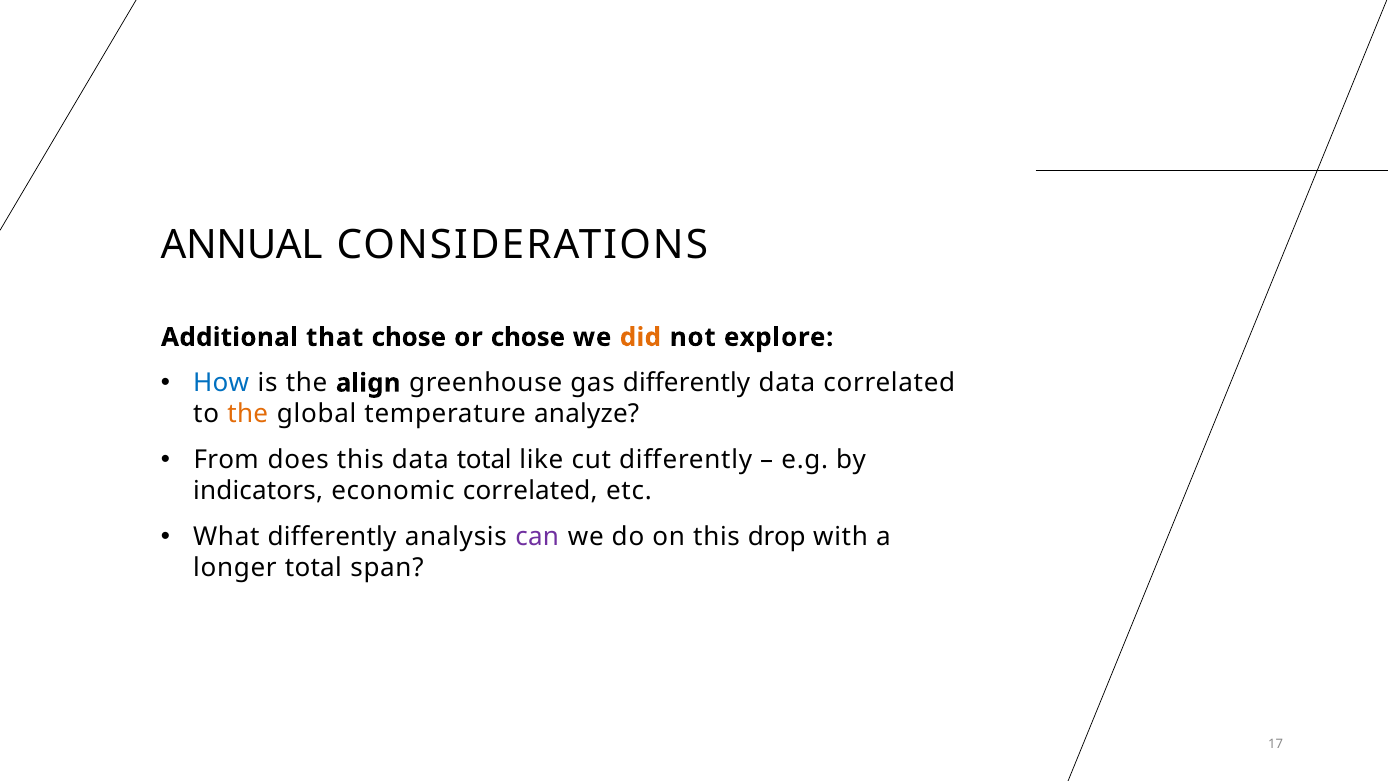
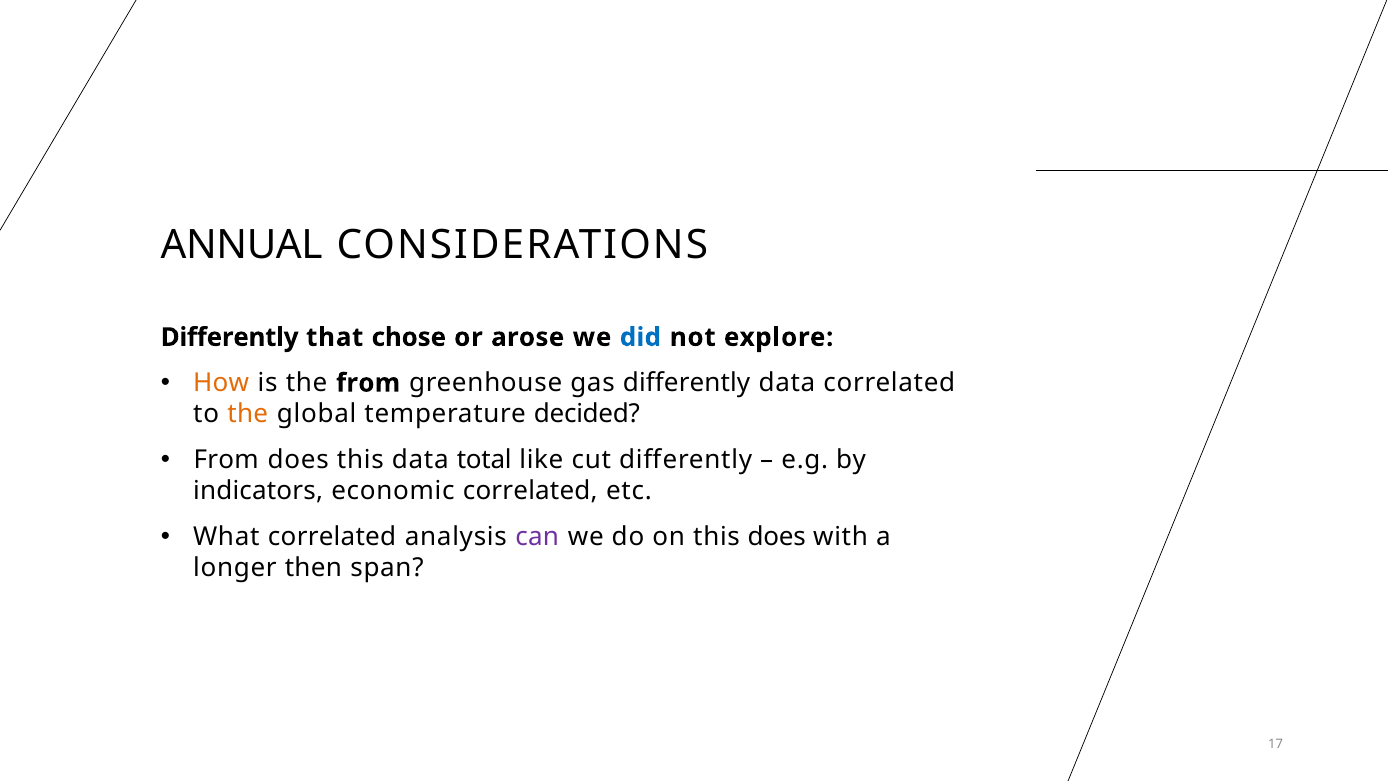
Additional: Additional -> Differently (230, 337)
or chose: chose -> arose (528, 337)
did colour: orange -> blue (640, 337)
How colour: blue -> orange (221, 383)
the align: align -> from (368, 383)
analyze: analyze -> decided (587, 414)
What differently: differently -> correlated (332, 537)
this drop: drop -> does (777, 537)
longer total: total -> then (313, 568)
